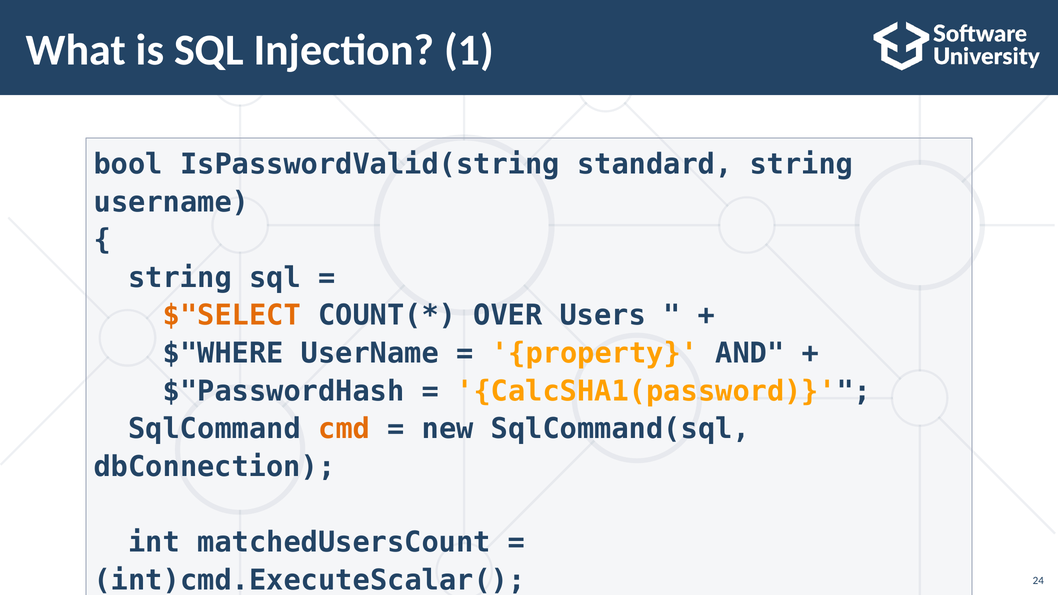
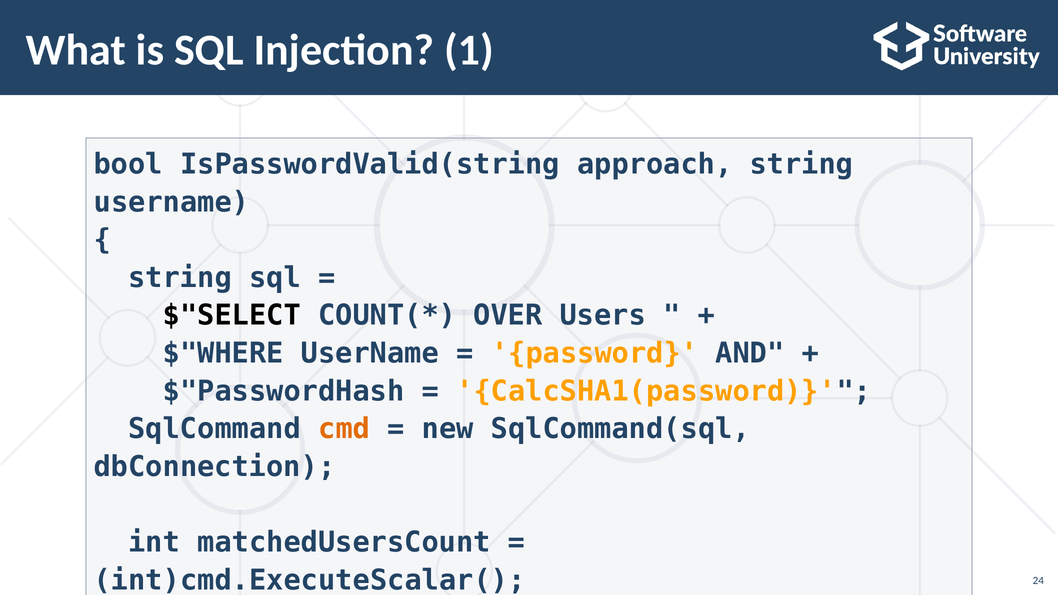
standard: standard -> approach (655, 164)
$"SELECT colour: orange -> black (232, 316)
property: property -> password (595, 353)
